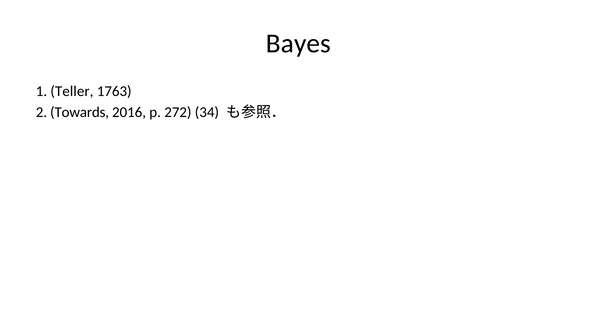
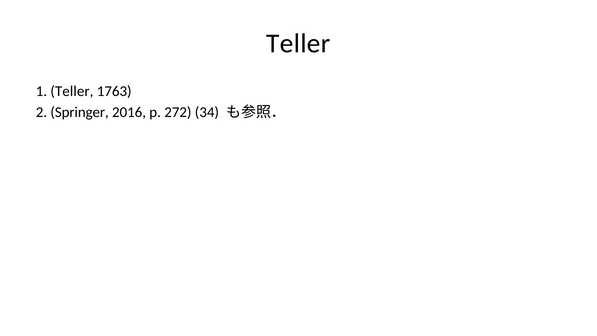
Bayes: Bayes -> Teller (298, 43)
Towards: Towards -> Springer (80, 112)
